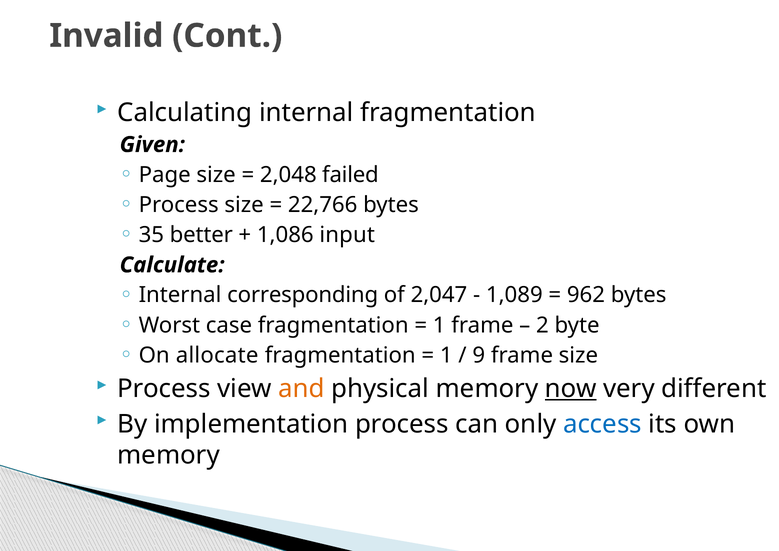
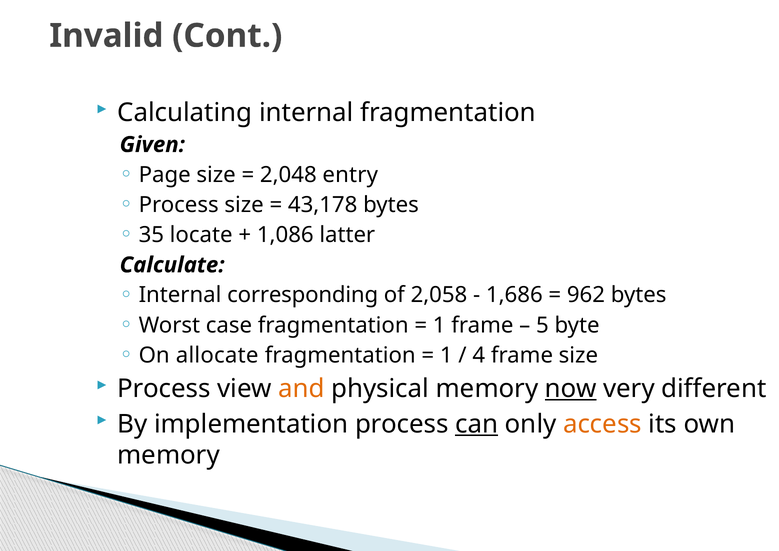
failed: failed -> entry (350, 175)
22,766: 22,766 -> 43,178 (323, 205)
better: better -> locate (201, 235)
input: input -> latter (347, 235)
2,047: 2,047 -> 2,058 (439, 295)
1,089: 1,089 -> 1,686 (514, 295)
2: 2 -> 5 (542, 325)
9: 9 -> 4 (479, 355)
can underline: none -> present (477, 424)
access colour: blue -> orange (602, 424)
